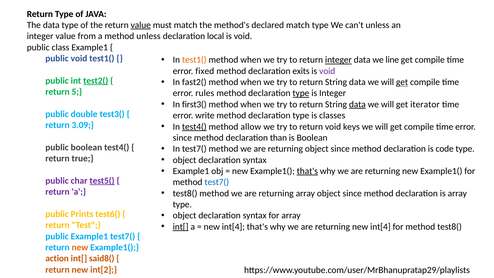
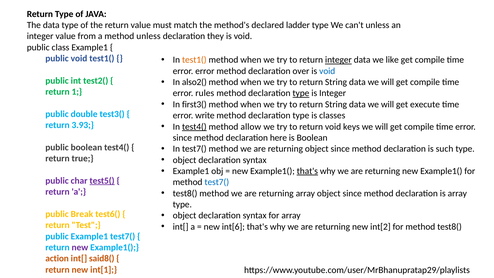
value underline: present -> none (141, 25)
declared match: match -> ladder (298, 25)
local: local -> they (216, 36)
line: line -> like (392, 60)
error fixed: fixed -> error (205, 71)
exits: exits -> over (301, 71)
void colour: purple -> blue (327, 71)
test2( underline: present -> none (96, 81)
fast2(: fast2( -> also2( (194, 82)
get underline: present -> none (402, 82)
5: 5 -> 1 (77, 92)
data underline: present -> none (357, 104)
iterator: iterator -> execute (425, 104)
3.09: 3.09 -> 3.93 (83, 125)
than: than -> here (278, 138)
code: code -> such (445, 149)
Prints: Prints -> Break (82, 214)
int[ underline: present -> none (181, 227)
int[4: int[4 -> int[6 (233, 227)
returning new int[4: int[4 -> int[2 (380, 227)
new colour: orange -> purple (80, 247)
int[2: int[2 -> int[1 (104, 270)
